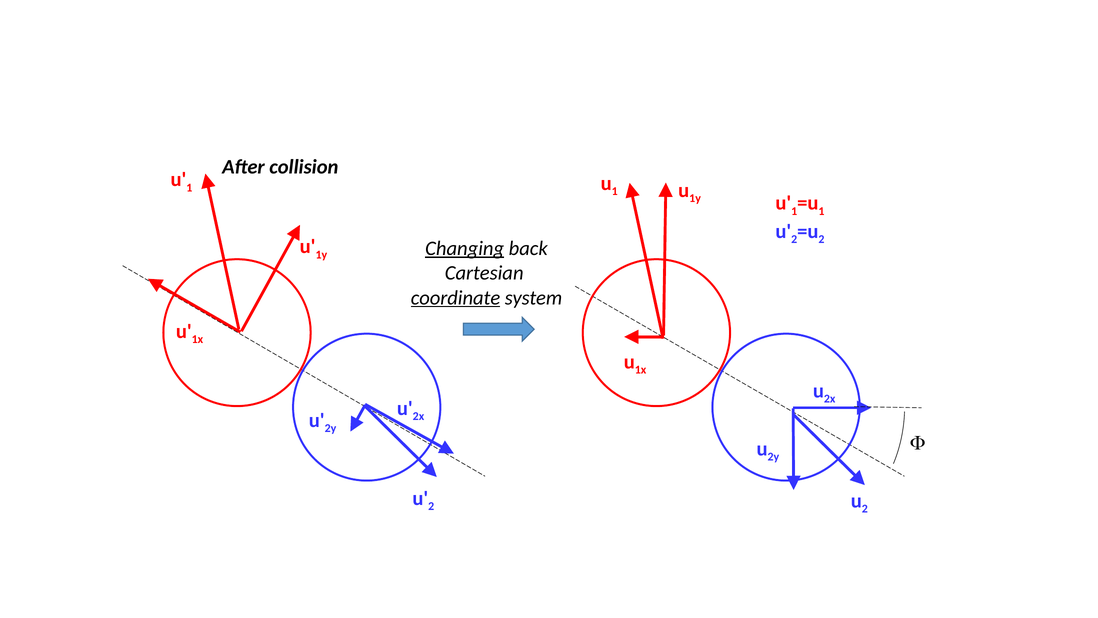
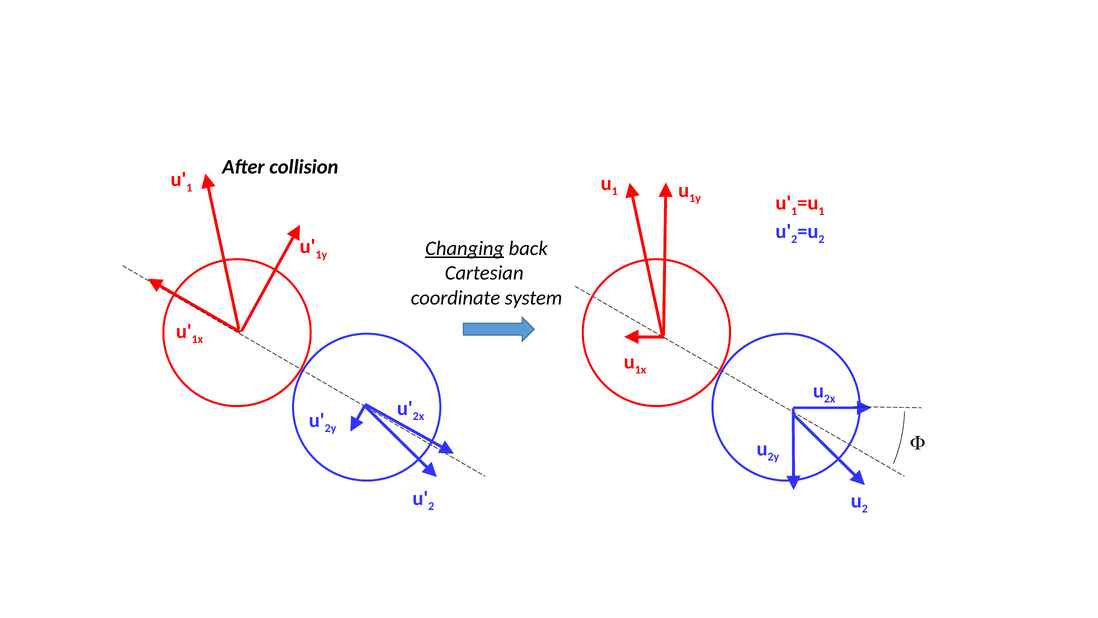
coordinate underline: present -> none (456, 298)
